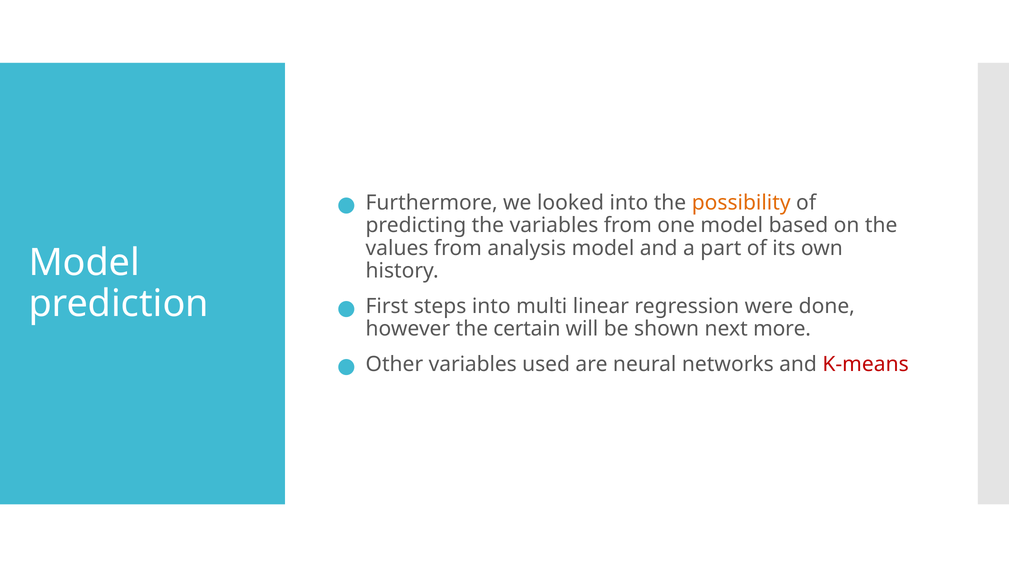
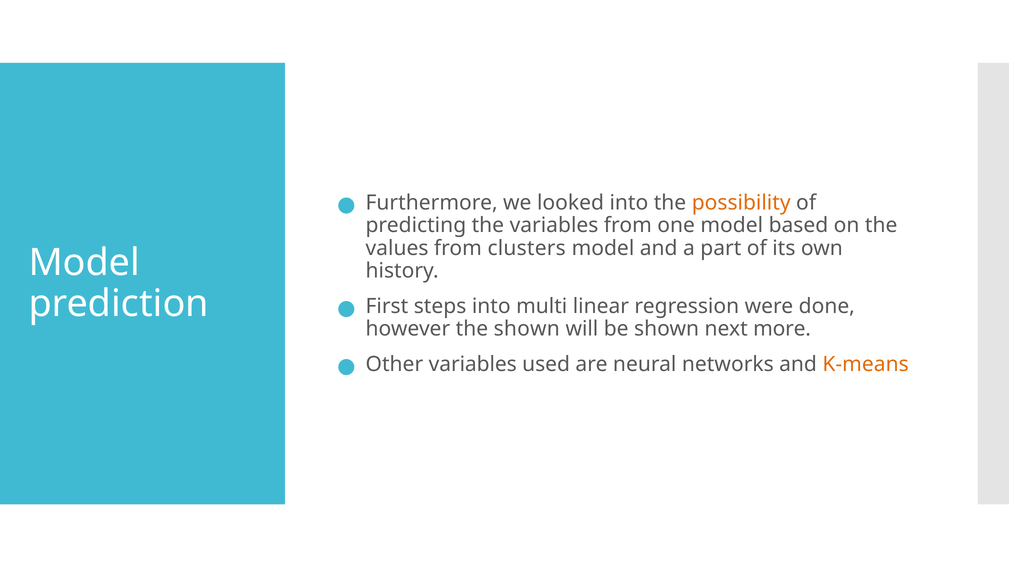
analysis: analysis -> clusters (527, 248)
the certain: certain -> shown (527, 329)
K-means colour: red -> orange (866, 364)
